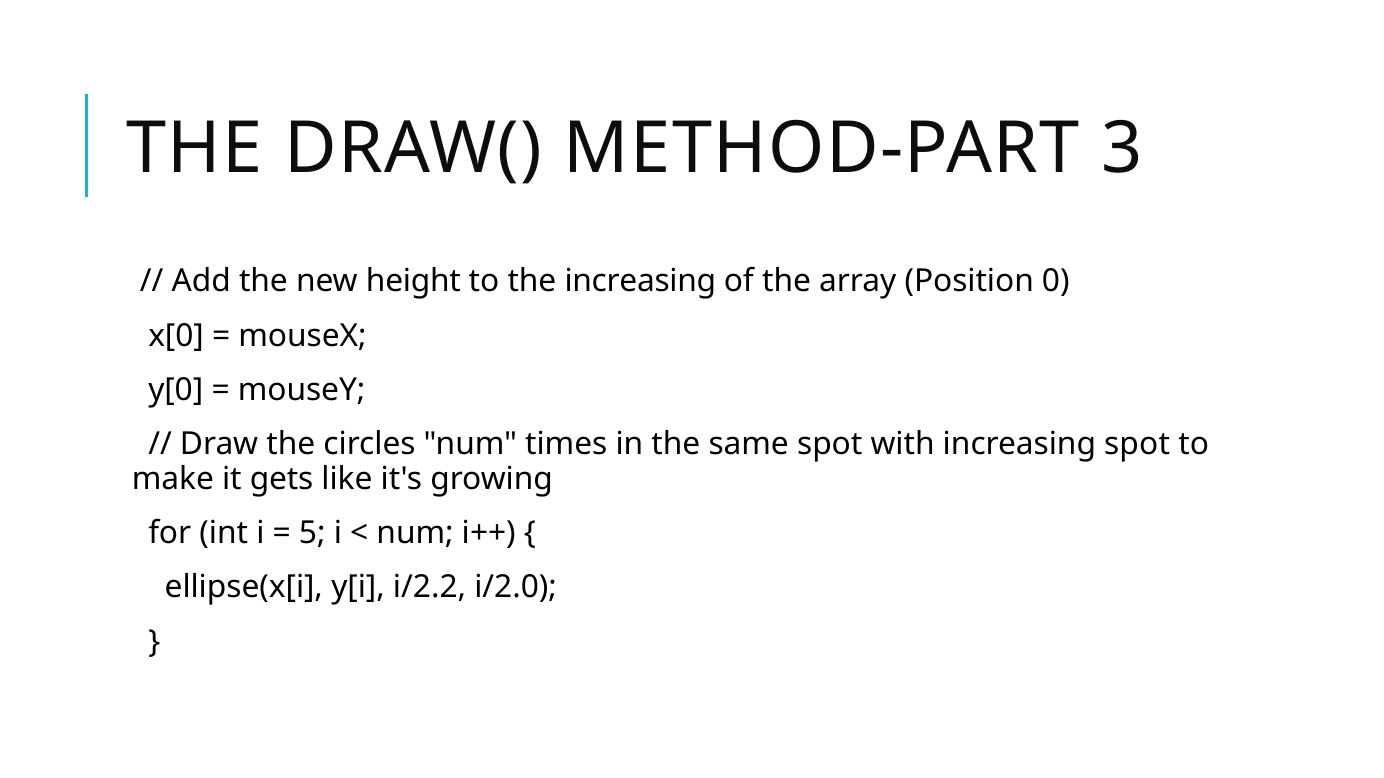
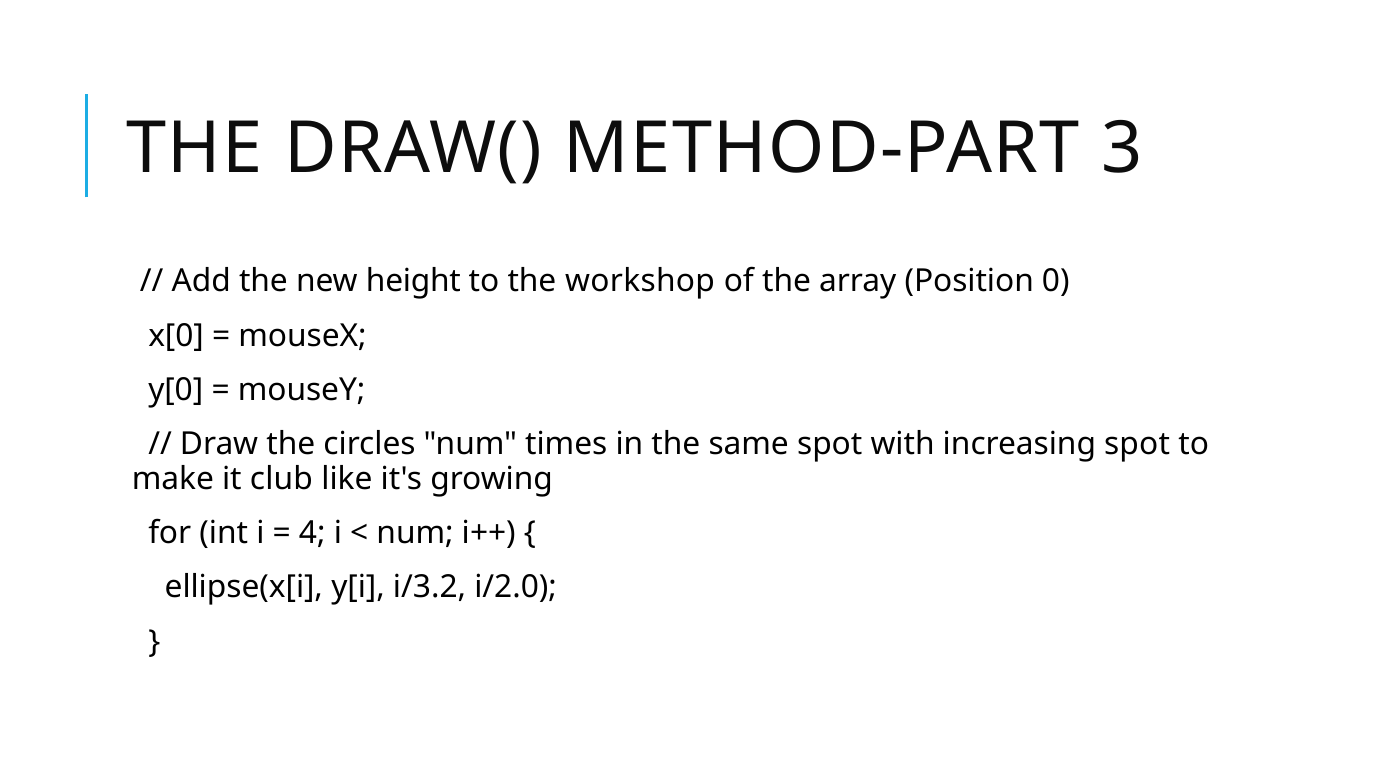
the increasing: increasing -> workshop (640, 282)
gets: gets -> club (281, 479)
5: 5 -> 4 (312, 533)
i/2.2: i/2.2 -> i/3.2 (430, 588)
